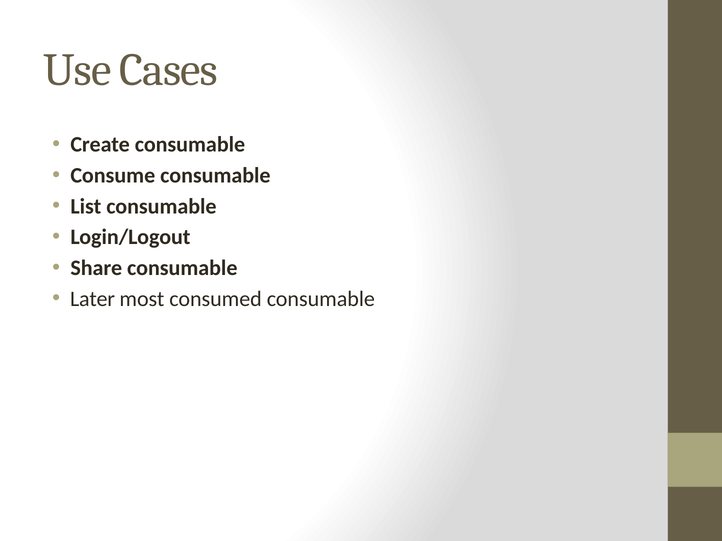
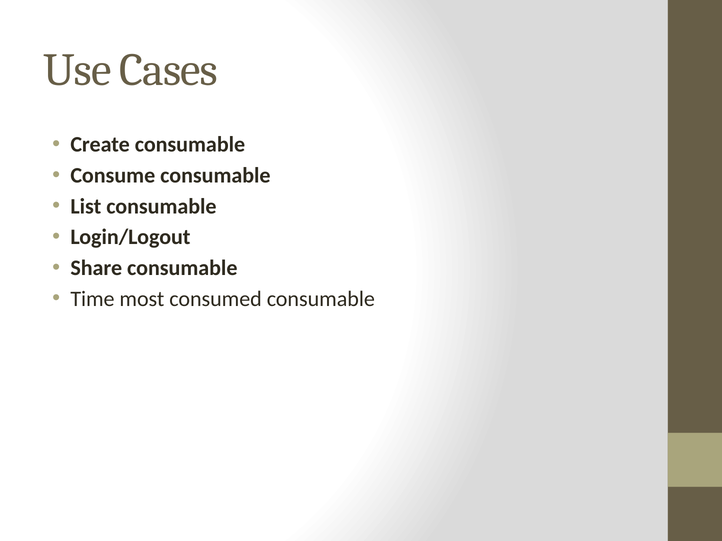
Later: Later -> Time (92, 299)
